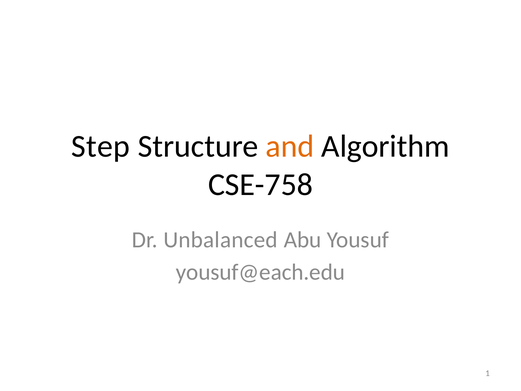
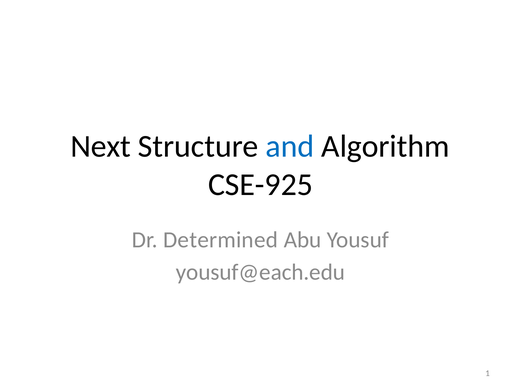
Step: Step -> Next (101, 146)
and colour: orange -> blue (290, 146)
CSE-758: CSE-758 -> CSE-925 (260, 185)
Unbalanced: Unbalanced -> Determined (221, 240)
